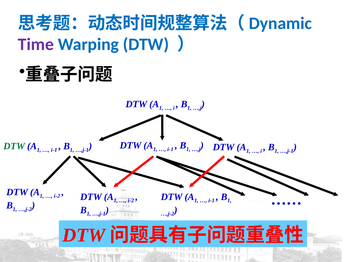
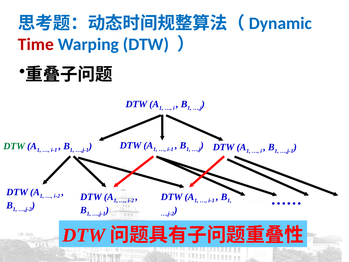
Time colour: purple -> red (36, 44)
